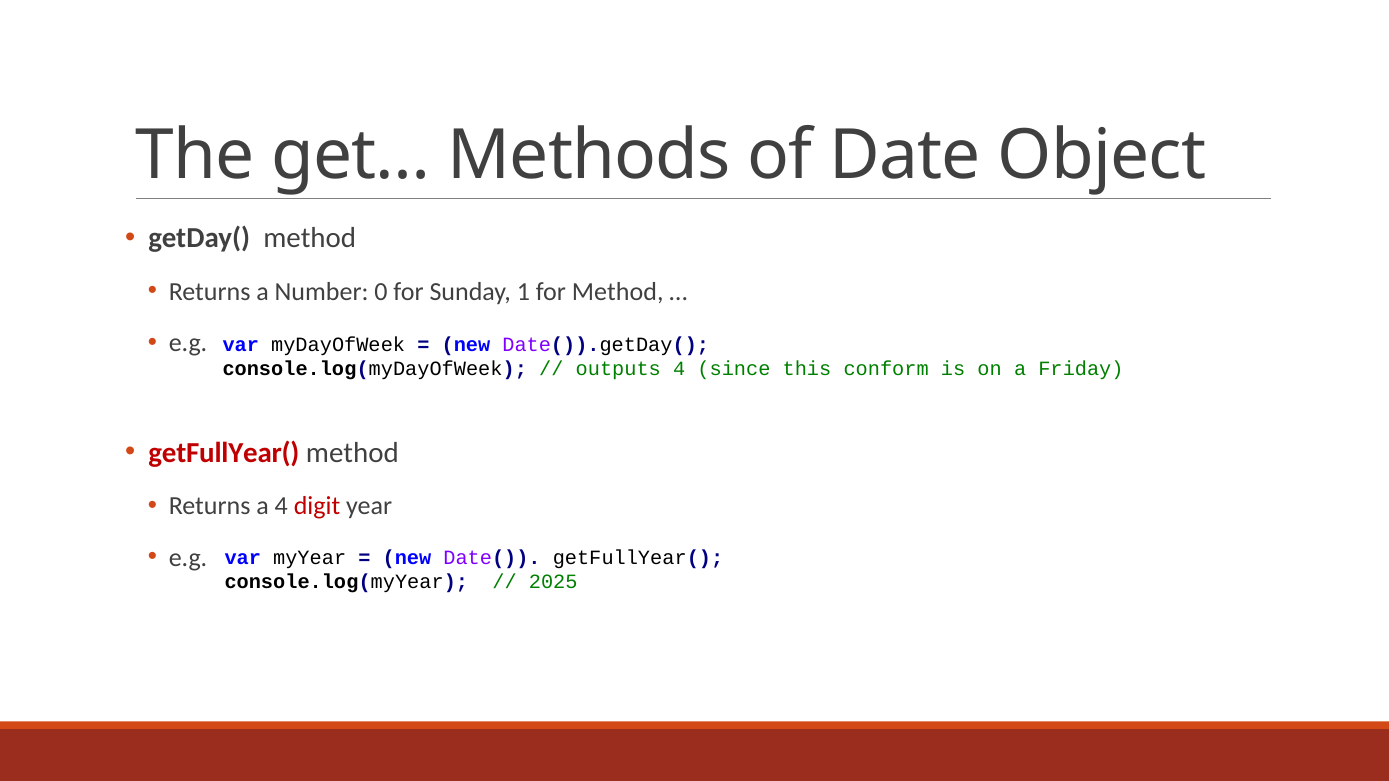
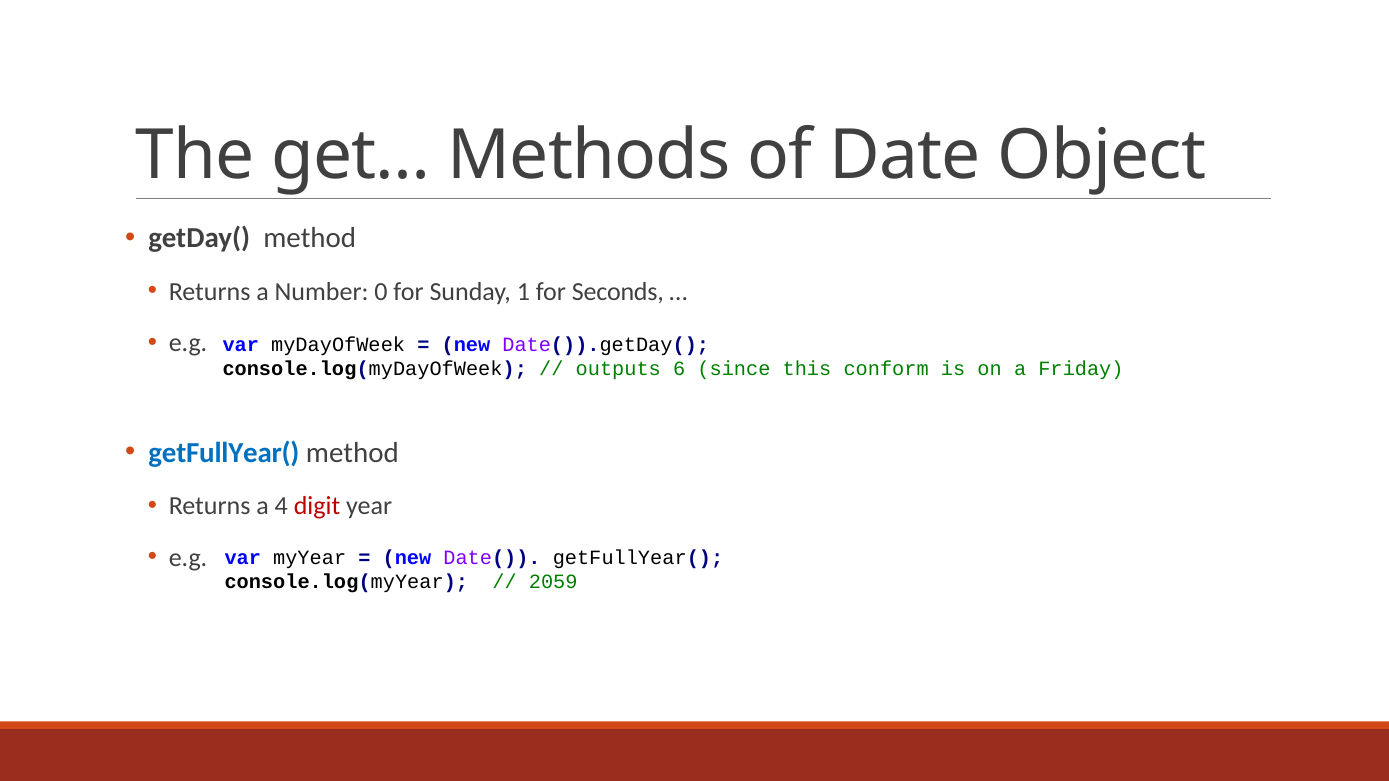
for Method: Method -> Seconds (618, 292)
outputs 4: 4 -> 6 (679, 369)
getFullYear( colour: red -> blue (224, 453)
2025: 2025 -> 2059 (553, 582)
